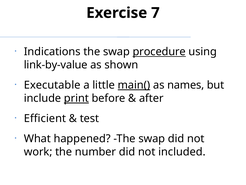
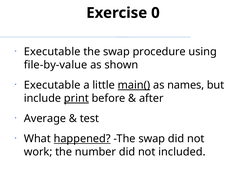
7: 7 -> 0 (155, 13)
Indications: Indications -> Executable (52, 52)
procedure underline: present -> none (159, 52)
link-by-value: link-by-value -> file-by-value (56, 65)
Efficient: Efficient -> Average (45, 118)
happened underline: none -> present (82, 138)
